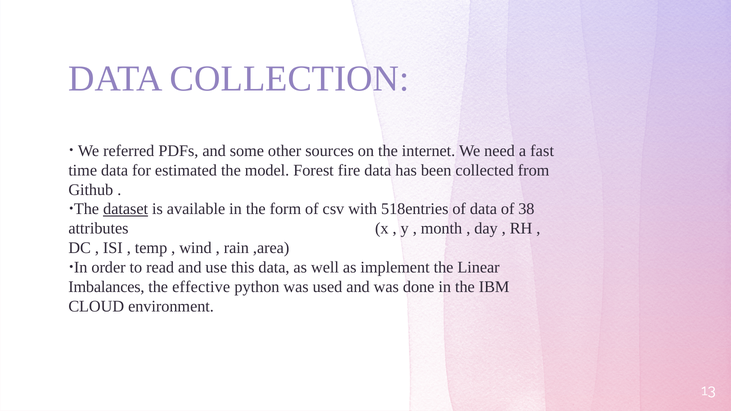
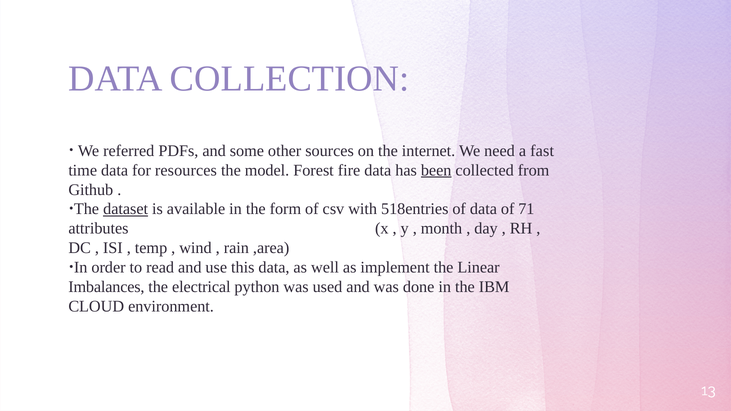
estimated: estimated -> resources (186, 170)
been underline: none -> present (436, 170)
38: 38 -> 71 (526, 209)
effective: effective -> electrical (201, 287)
